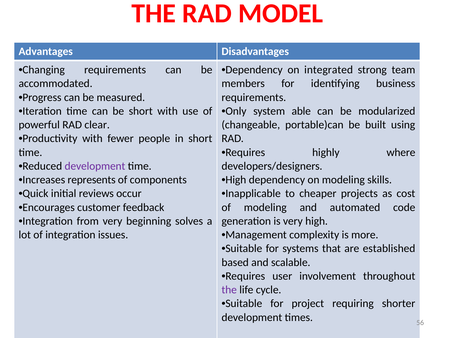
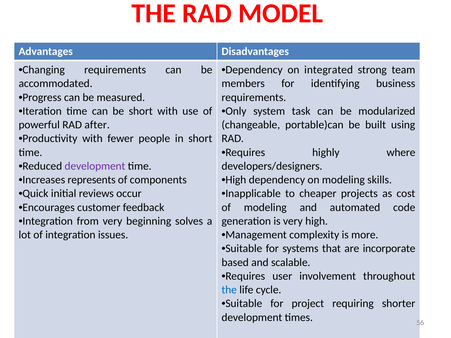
able: able -> task (301, 111)
clear: clear -> after (97, 125)
established: established -> incorporate (389, 249)
the colour: purple -> blue (229, 290)
